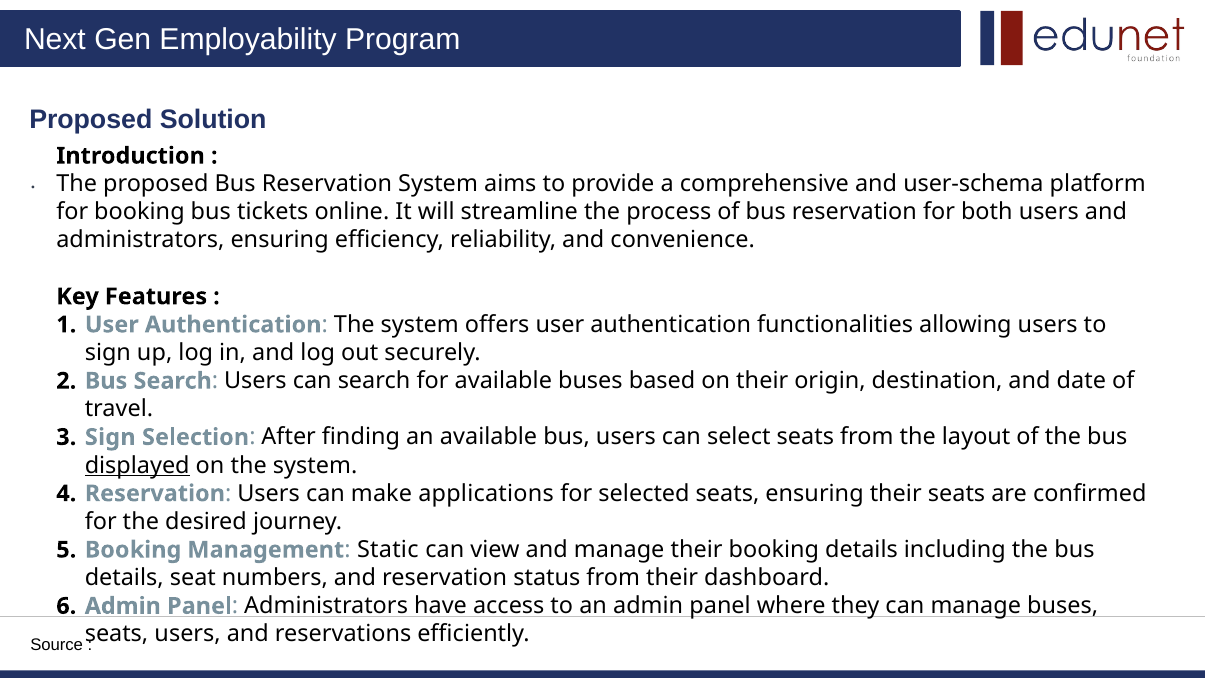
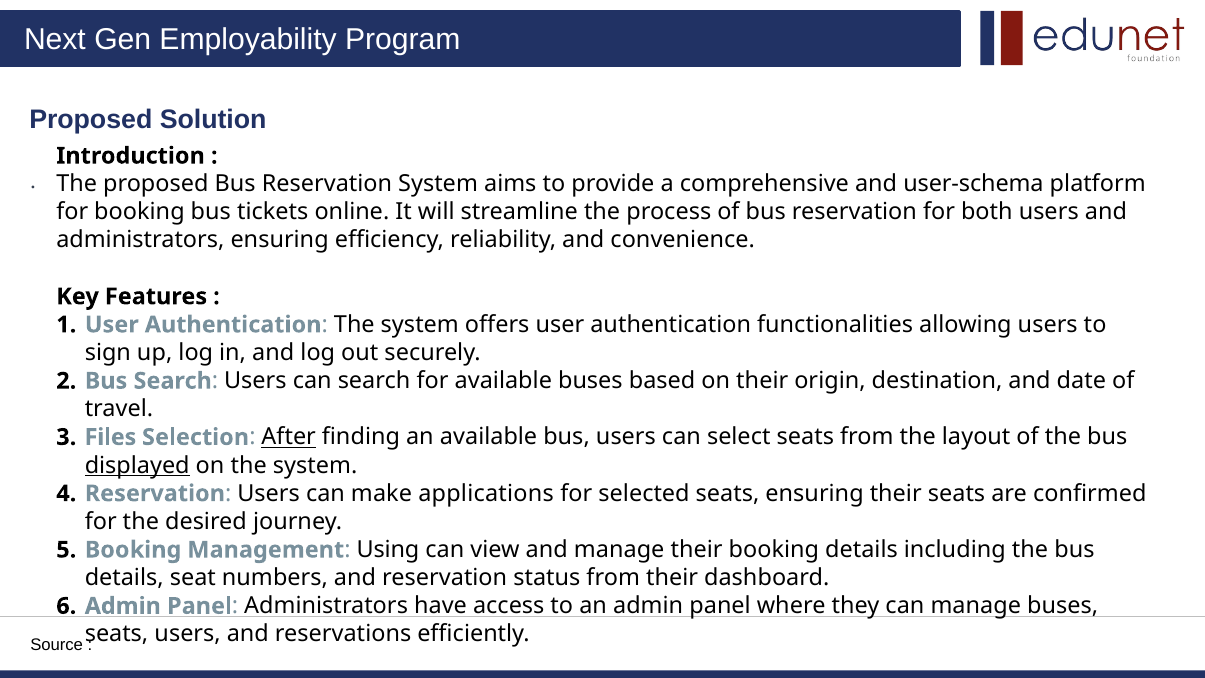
Sign: Sign -> Files (110, 437)
After underline: none -> present (289, 437)
Static: Static -> Using (388, 550)
